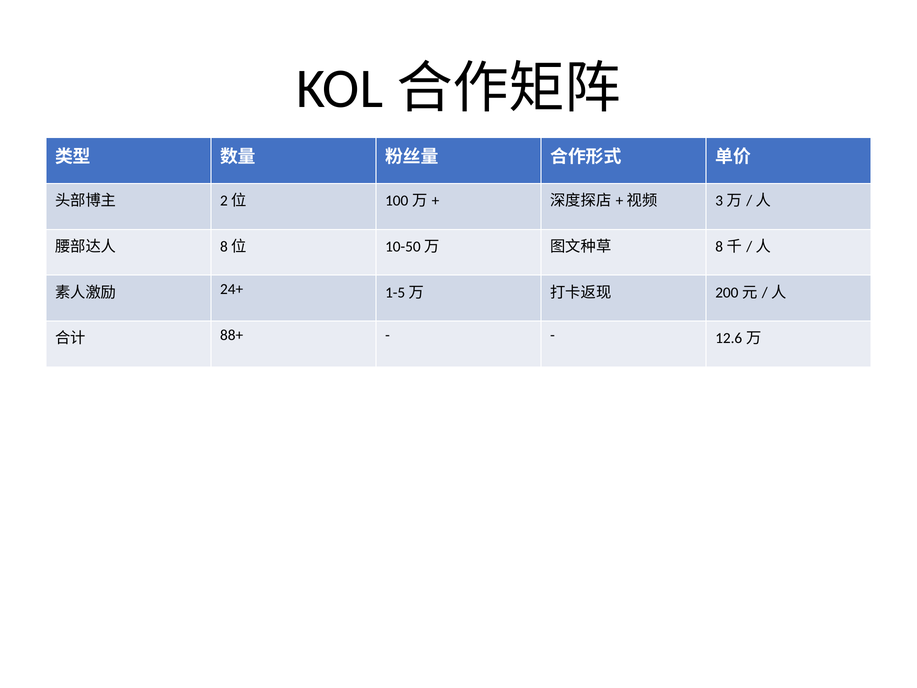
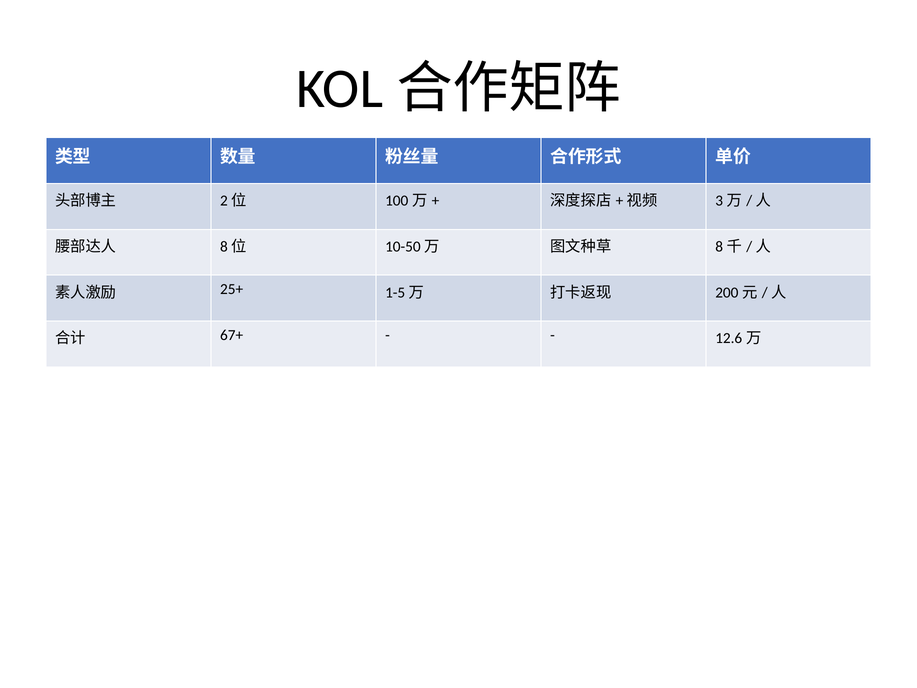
24+: 24+ -> 25+ (232, 289)
88+: 88+ -> 67+ (232, 335)
